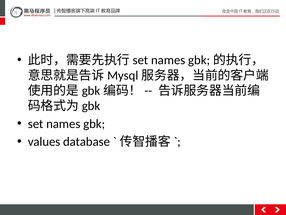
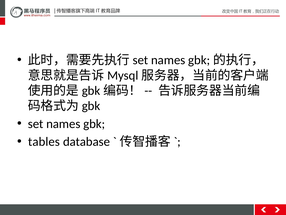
values: values -> tables (44, 141)
